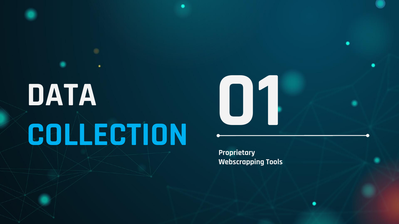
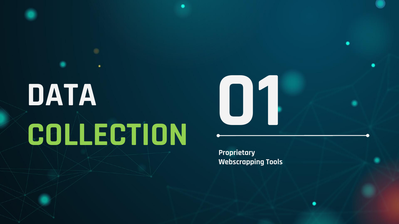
COLLECTION colour: light blue -> light green (107, 134)
